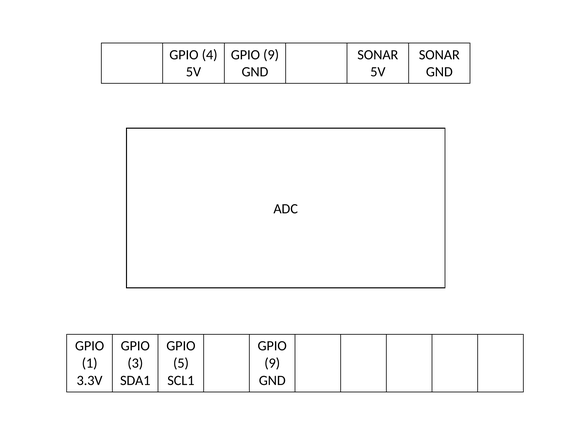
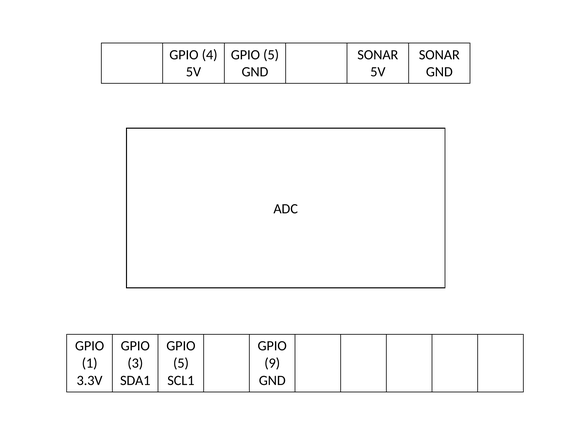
9: 9 -> 5 (271, 55)
